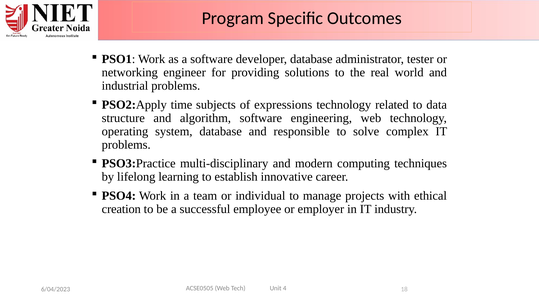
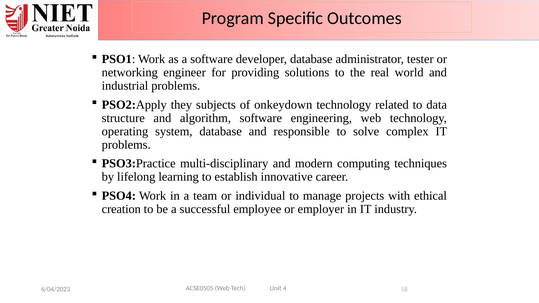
time: time -> they (181, 105)
expressions: expressions -> onkeydown (283, 105)
